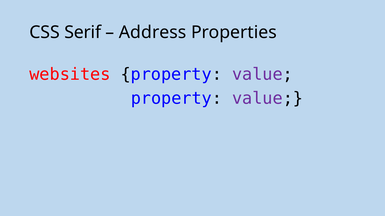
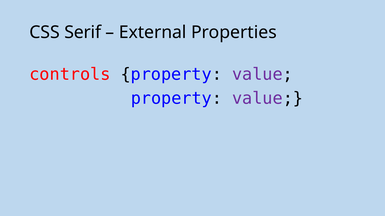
Address: Address -> External (153, 32)
websites: websites -> controls (70, 74)
